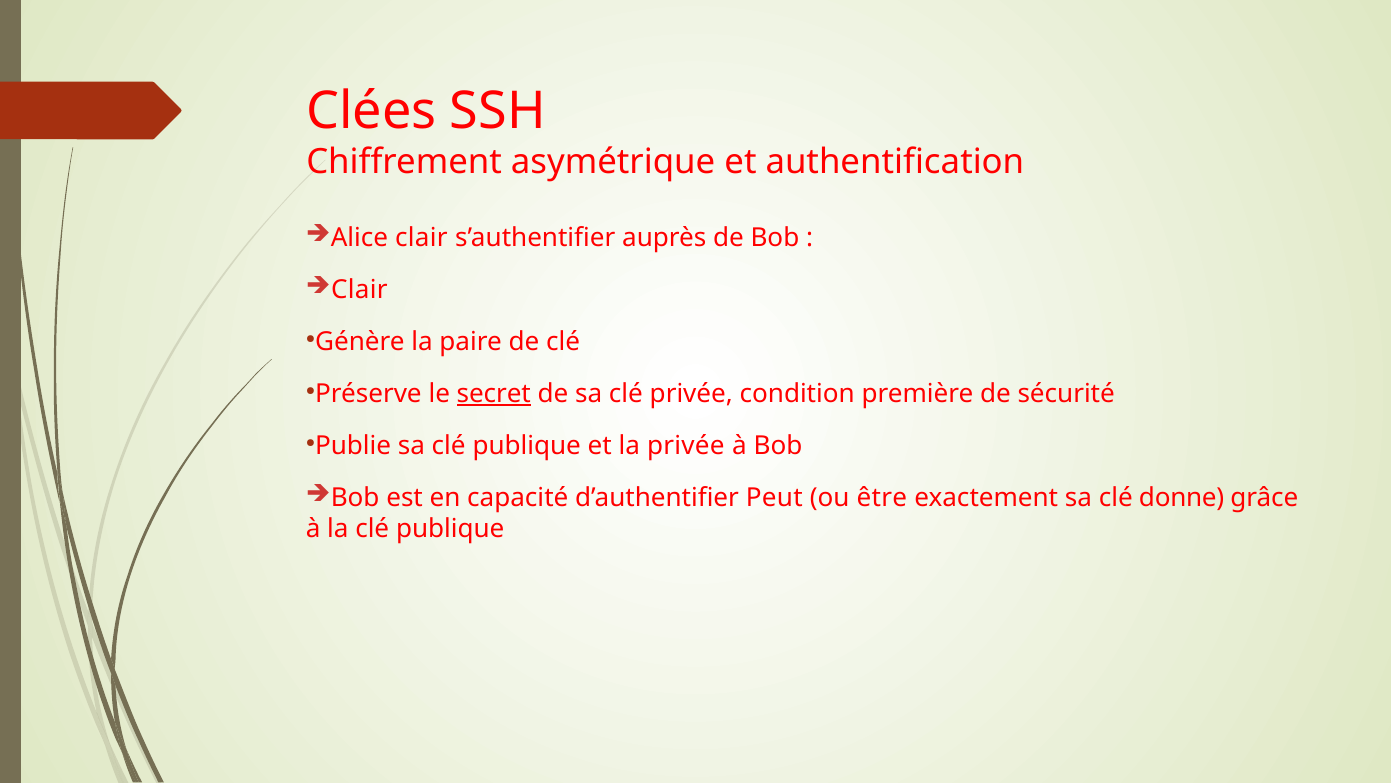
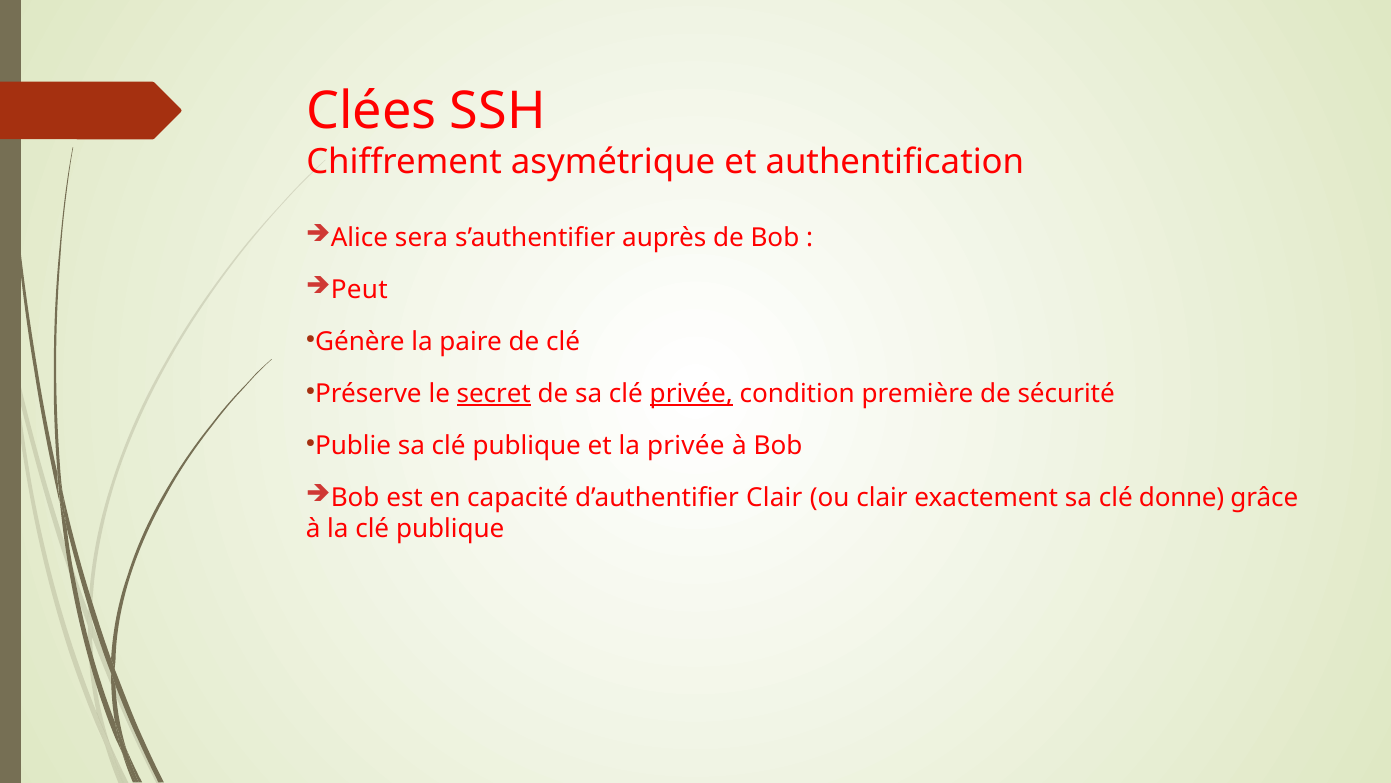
Alice clair: clair -> sera (421, 238)
Clair: Clair -> Peut (359, 290)
privée underline: none -> present (691, 393)
d’authentifier Peut: Peut -> Clair (774, 497)
ou être: être -> clair (882, 497)
